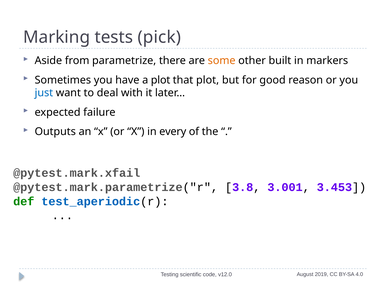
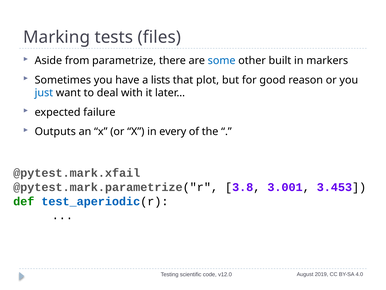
pick: pick -> files (159, 37)
some colour: orange -> blue (222, 61)
a plot: plot -> lists (161, 80)
